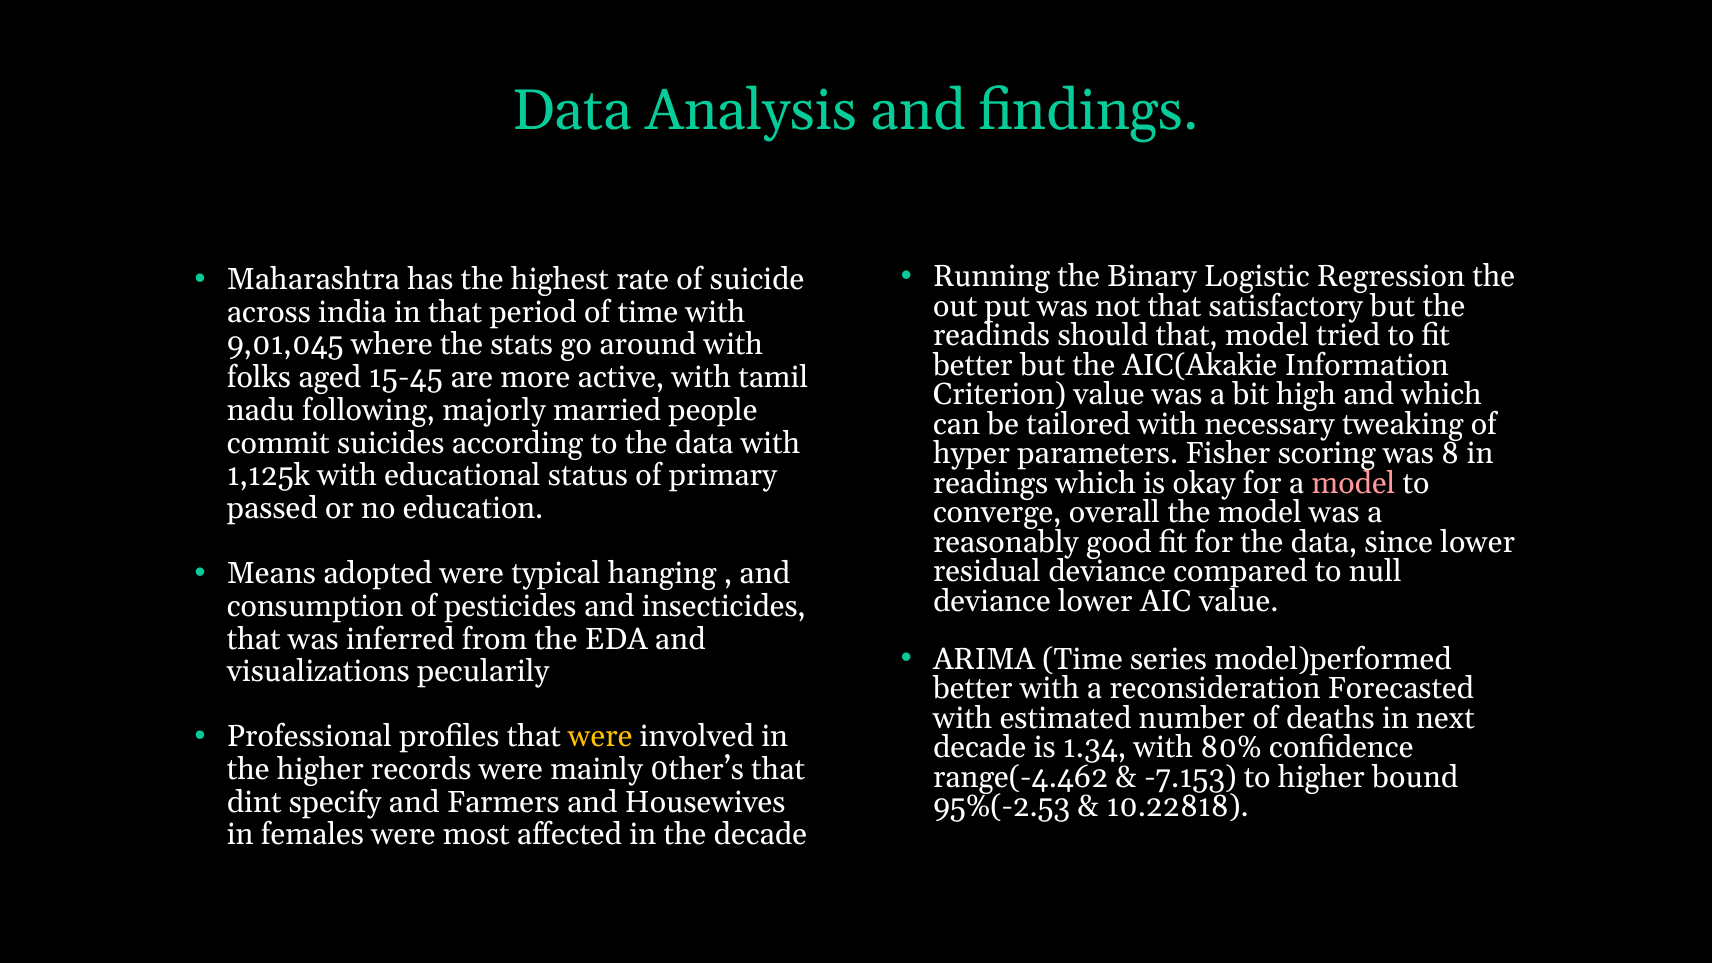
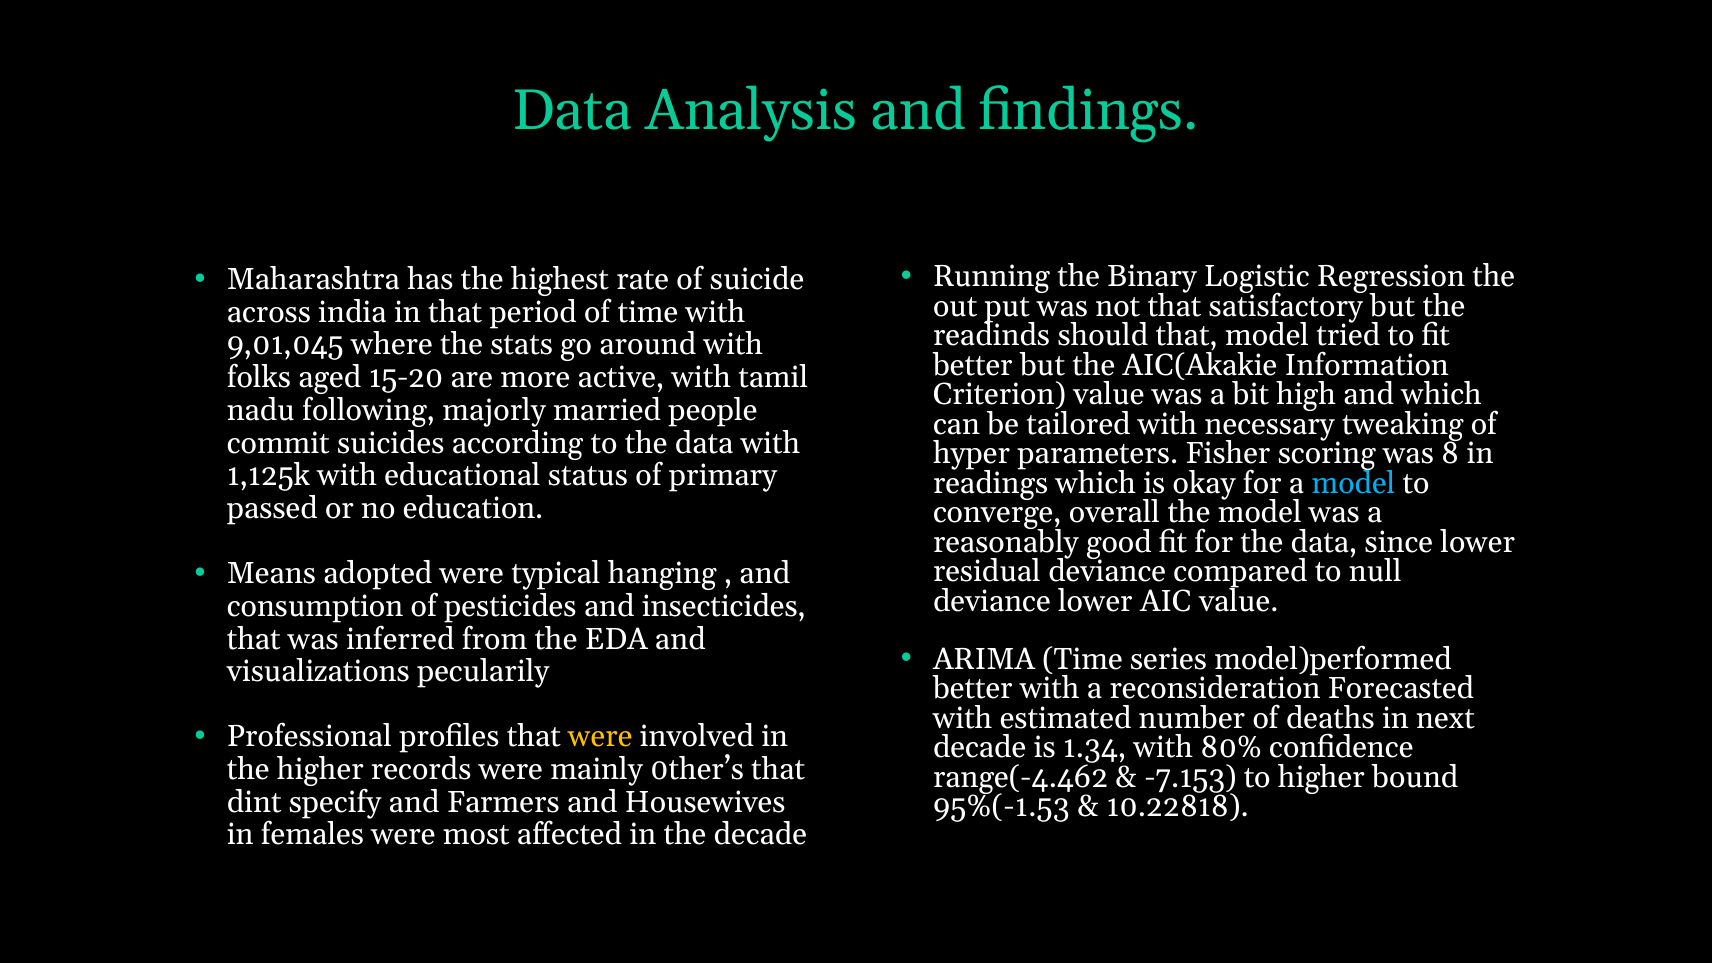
15-45: 15-45 -> 15-20 (406, 378)
model colour: pink -> light blue (1353, 483)
95%(-2.53: 95%(-2.53 -> 95%(-1.53 (1001, 807)
